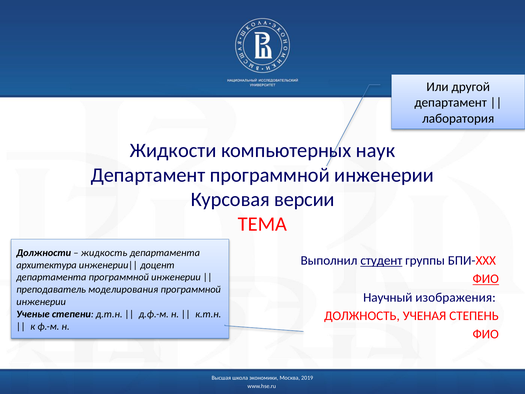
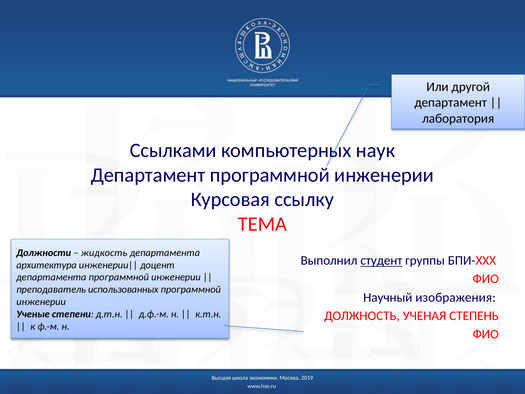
Жидкости: Жидкости -> Ссылками (173, 150)
версии: версии -> ссылку (304, 199)
ФИО underline: present -> none (486, 279)
моделирования: моделирования -> использованных (123, 289)
